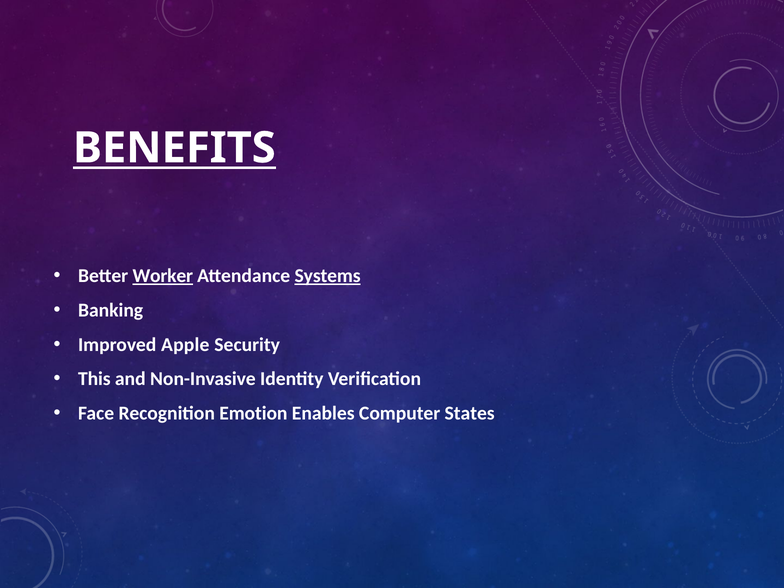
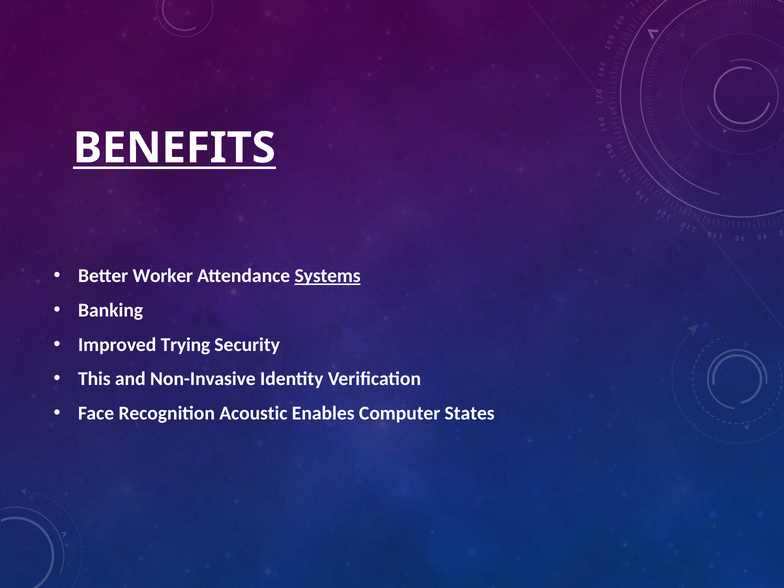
Worker underline: present -> none (163, 276)
Apple: Apple -> Trying (185, 345)
Emotion: Emotion -> Acoustic (253, 413)
